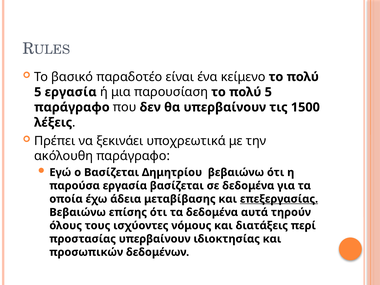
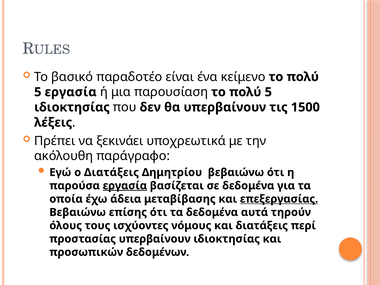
παράγραφο: παράγραφο -> ιδιοκτησίας (72, 107)
ο Βασίζεται: Βασίζεται -> Διατάξεις (111, 172)
εργασία underline: none -> present (125, 186)
